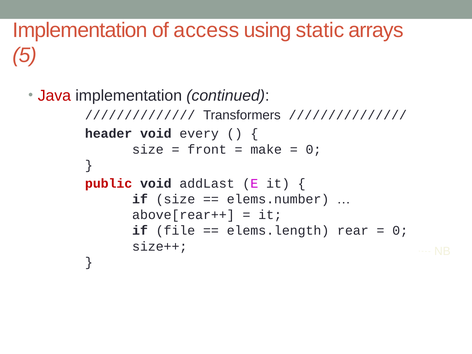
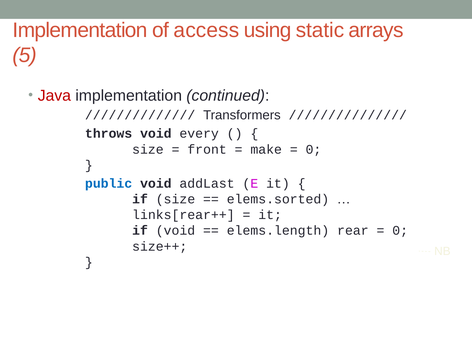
header: header -> throws (109, 134)
public colour: red -> blue (109, 183)
elems.number: elems.number -> elems.sorted (278, 199)
above[rear++: above[rear++ -> links[rear++ (183, 215)
if file: file -> void (175, 231)
